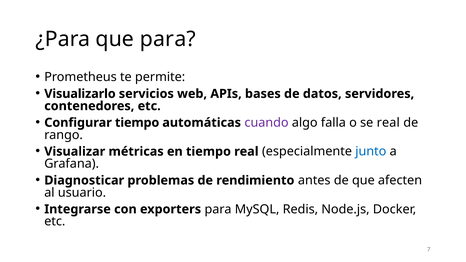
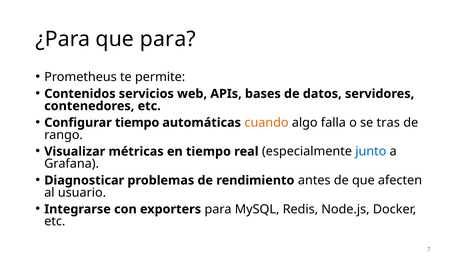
Visualizarlo: Visualizarlo -> Contenidos (80, 94)
cuando colour: purple -> orange (267, 123)
se real: real -> tras (388, 123)
